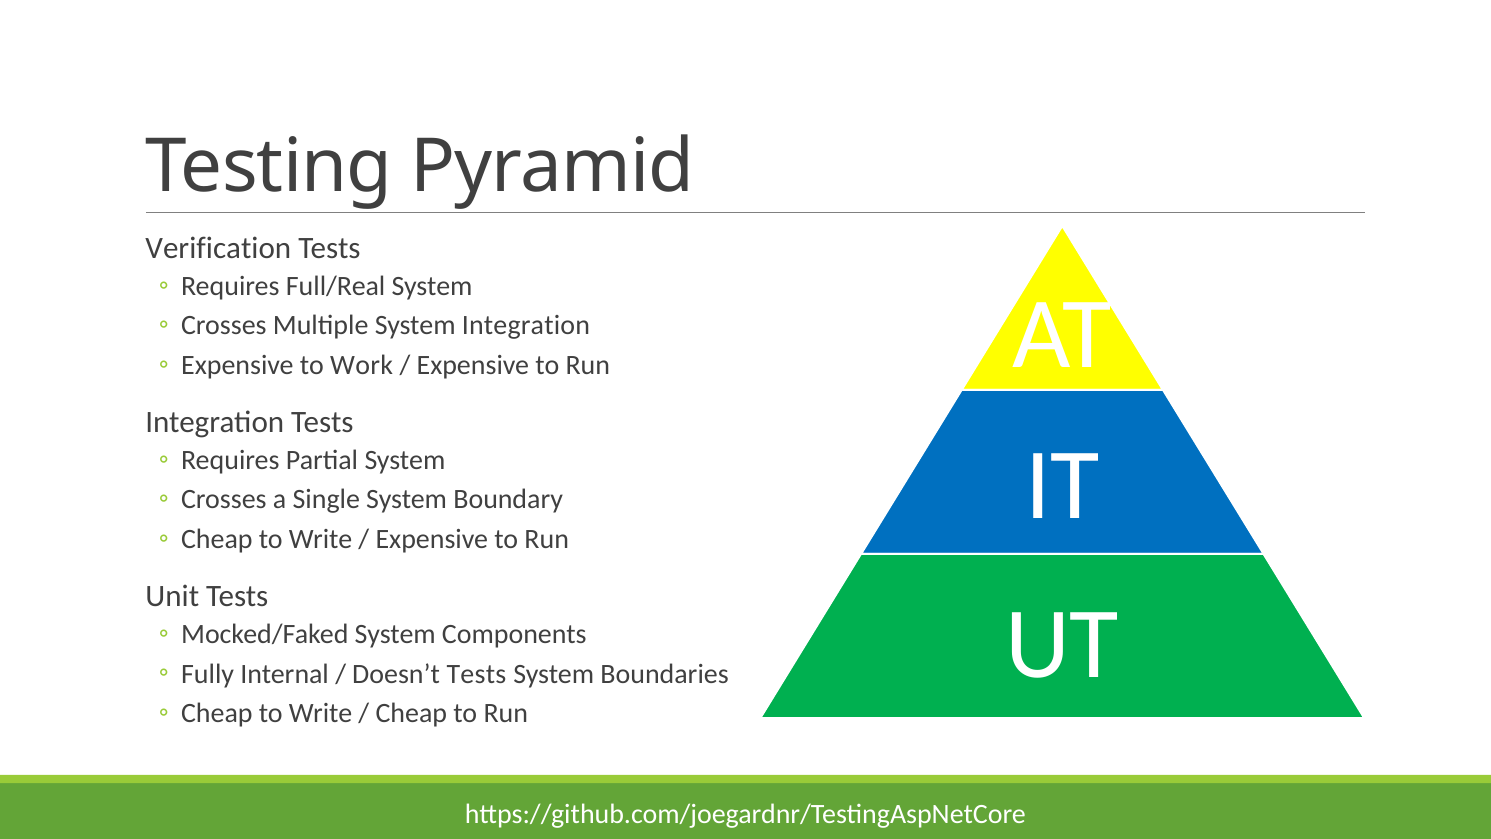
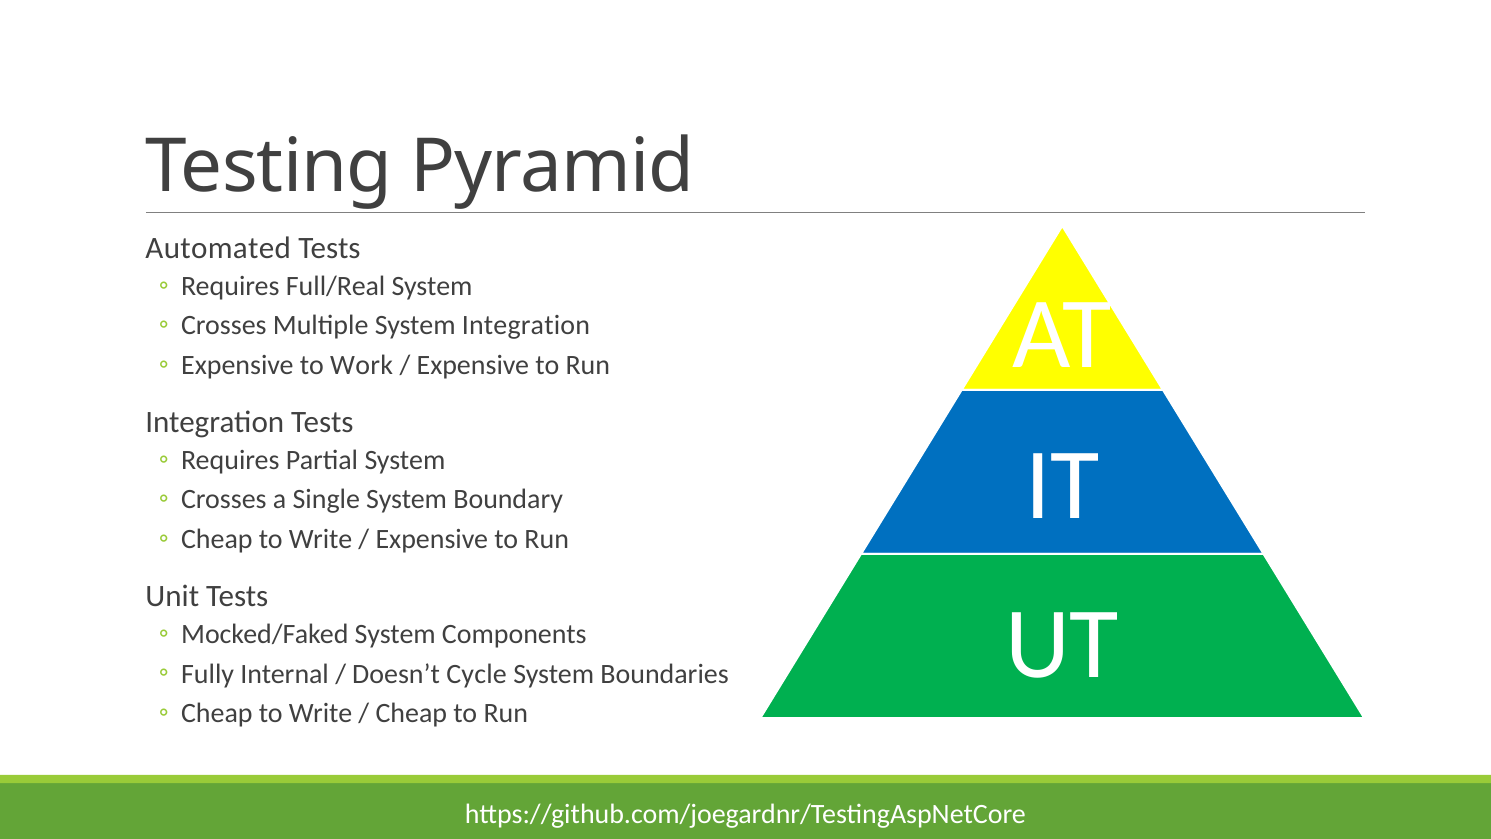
Verification: Verification -> Automated (218, 248)
Doesn’t Tests: Tests -> Cycle (477, 674)
